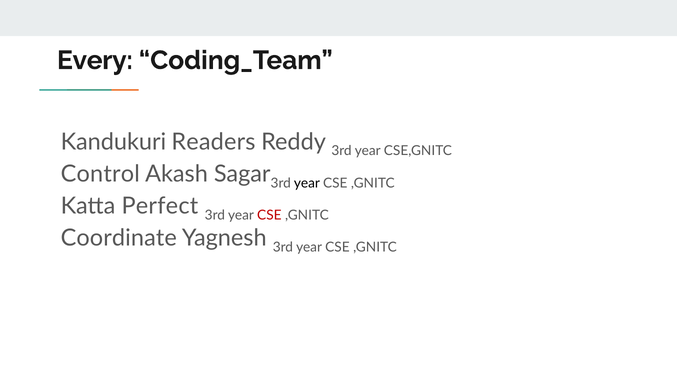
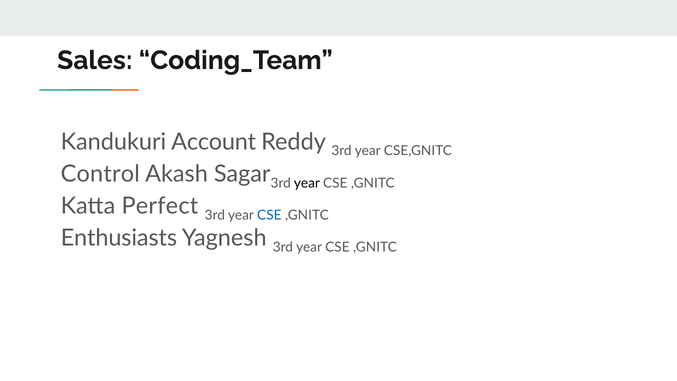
Every: Every -> Sales (95, 60)
Readers: Readers -> Account (214, 142)
CSE colour: red -> blue (269, 215)
Coordinate: Coordinate -> Enthusiasts (119, 238)
